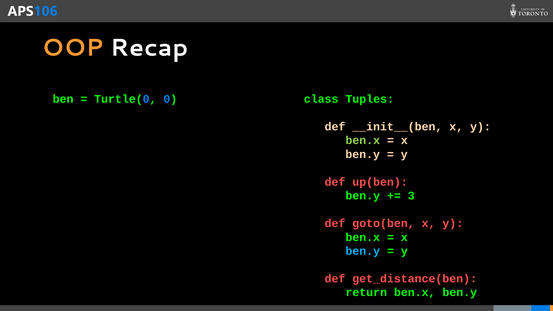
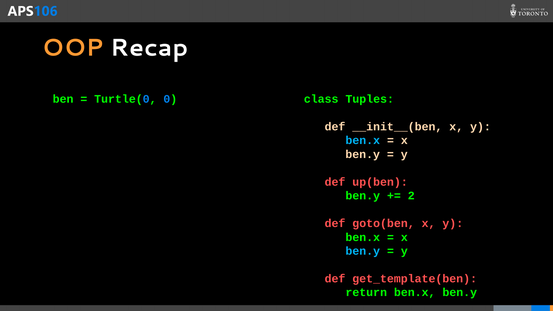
ben.x colour: light green -> light blue (363, 140)
3: 3 -> 2 (411, 196)
get_distance(ben: get_distance(ben -> get_template(ben (415, 279)
